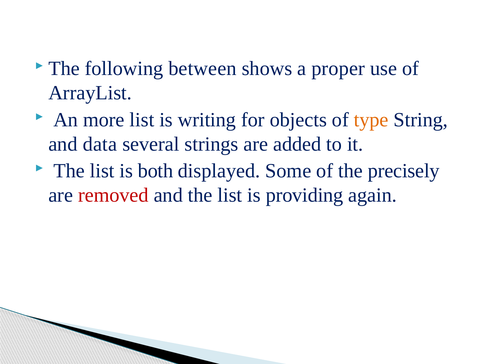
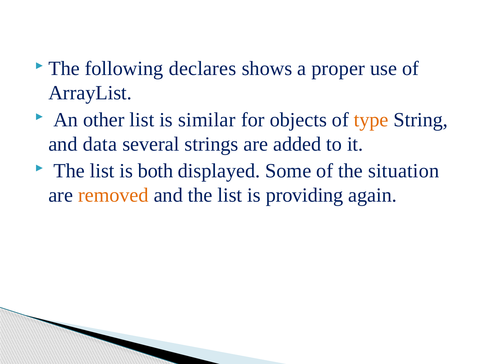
between: between -> declares (202, 68)
more: more -> other (104, 120)
writing: writing -> similar (207, 120)
precisely: precisely -> situation (404, 171)
removed colour: red -> orange (113, 195)
